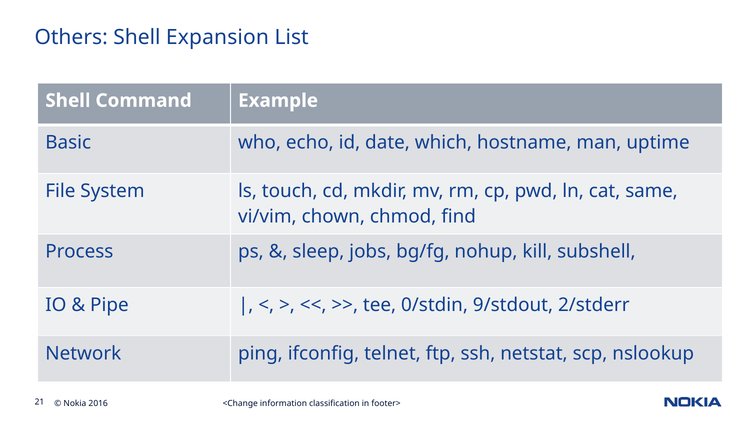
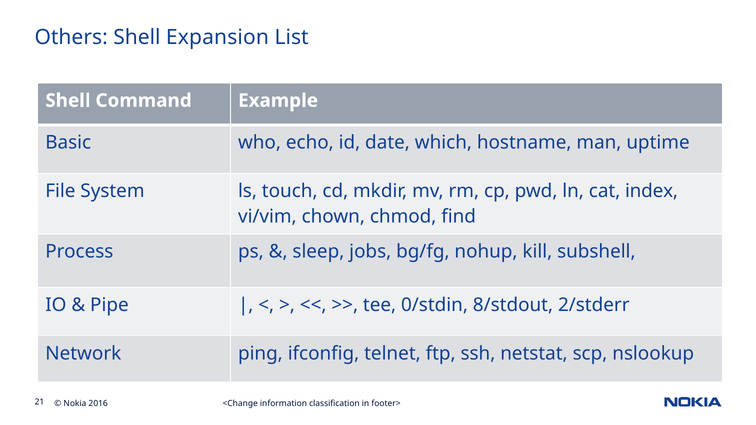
same: same -> index (652, 191)
9/stdout: 9/stdout -> 8/stdout (513, 305)
